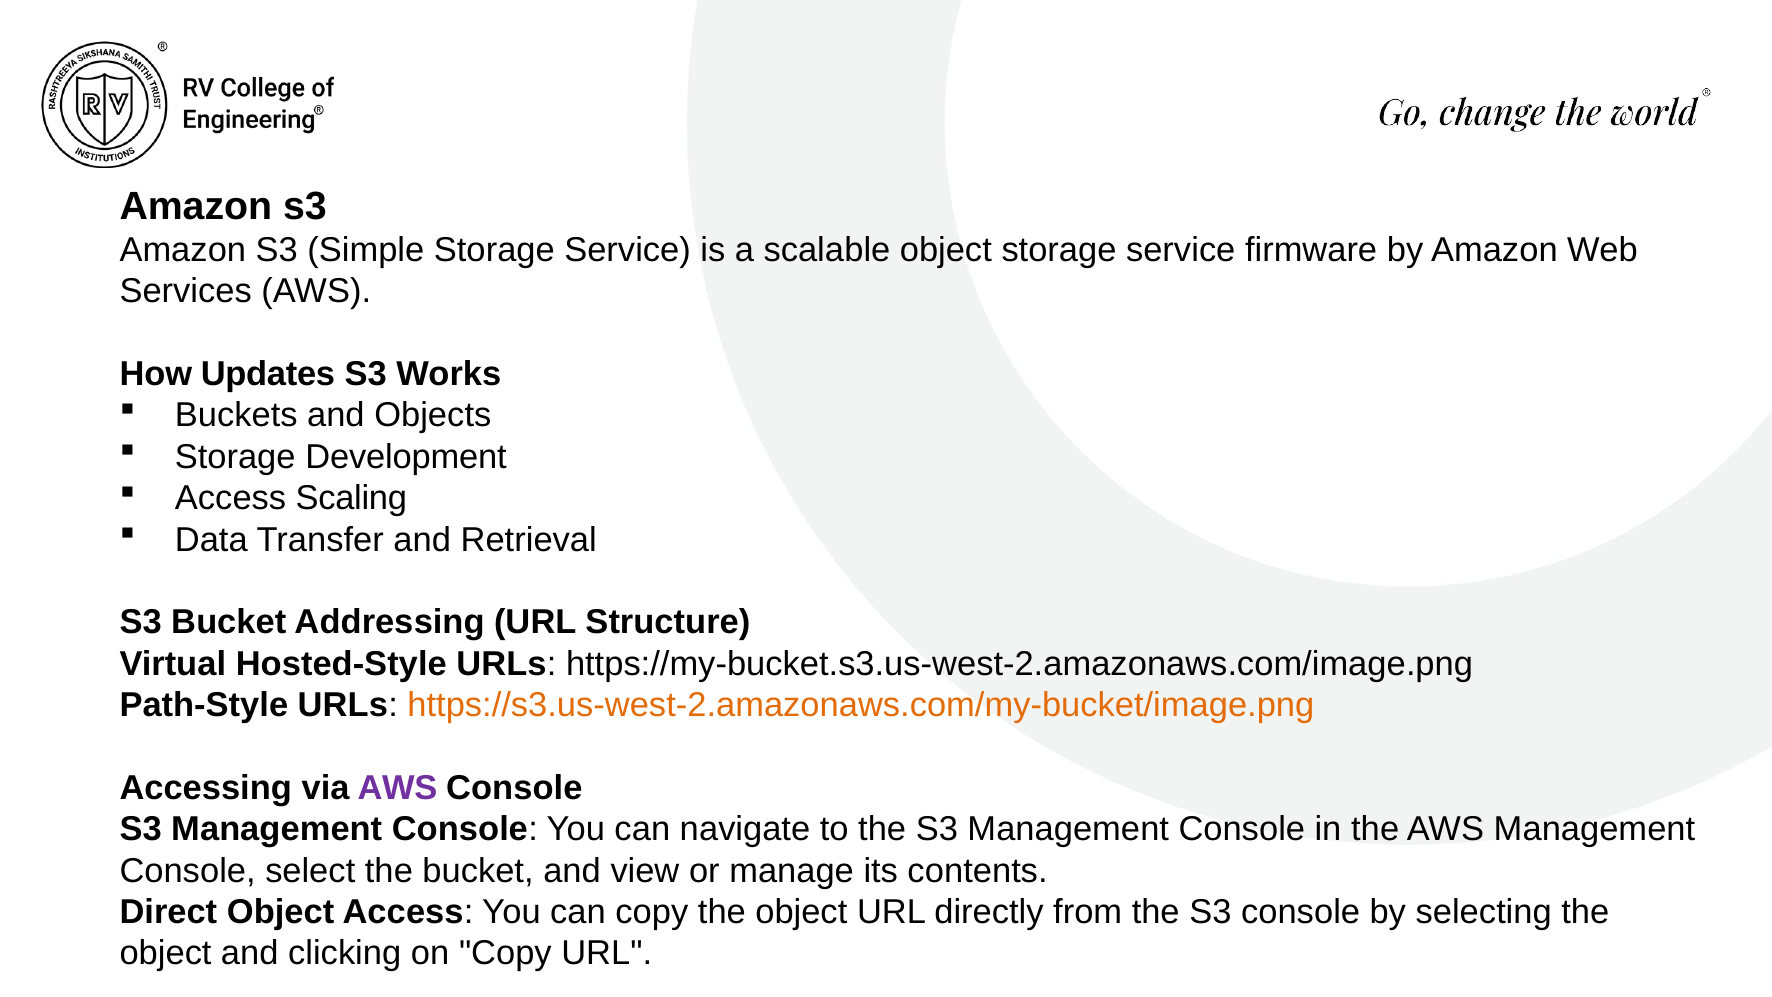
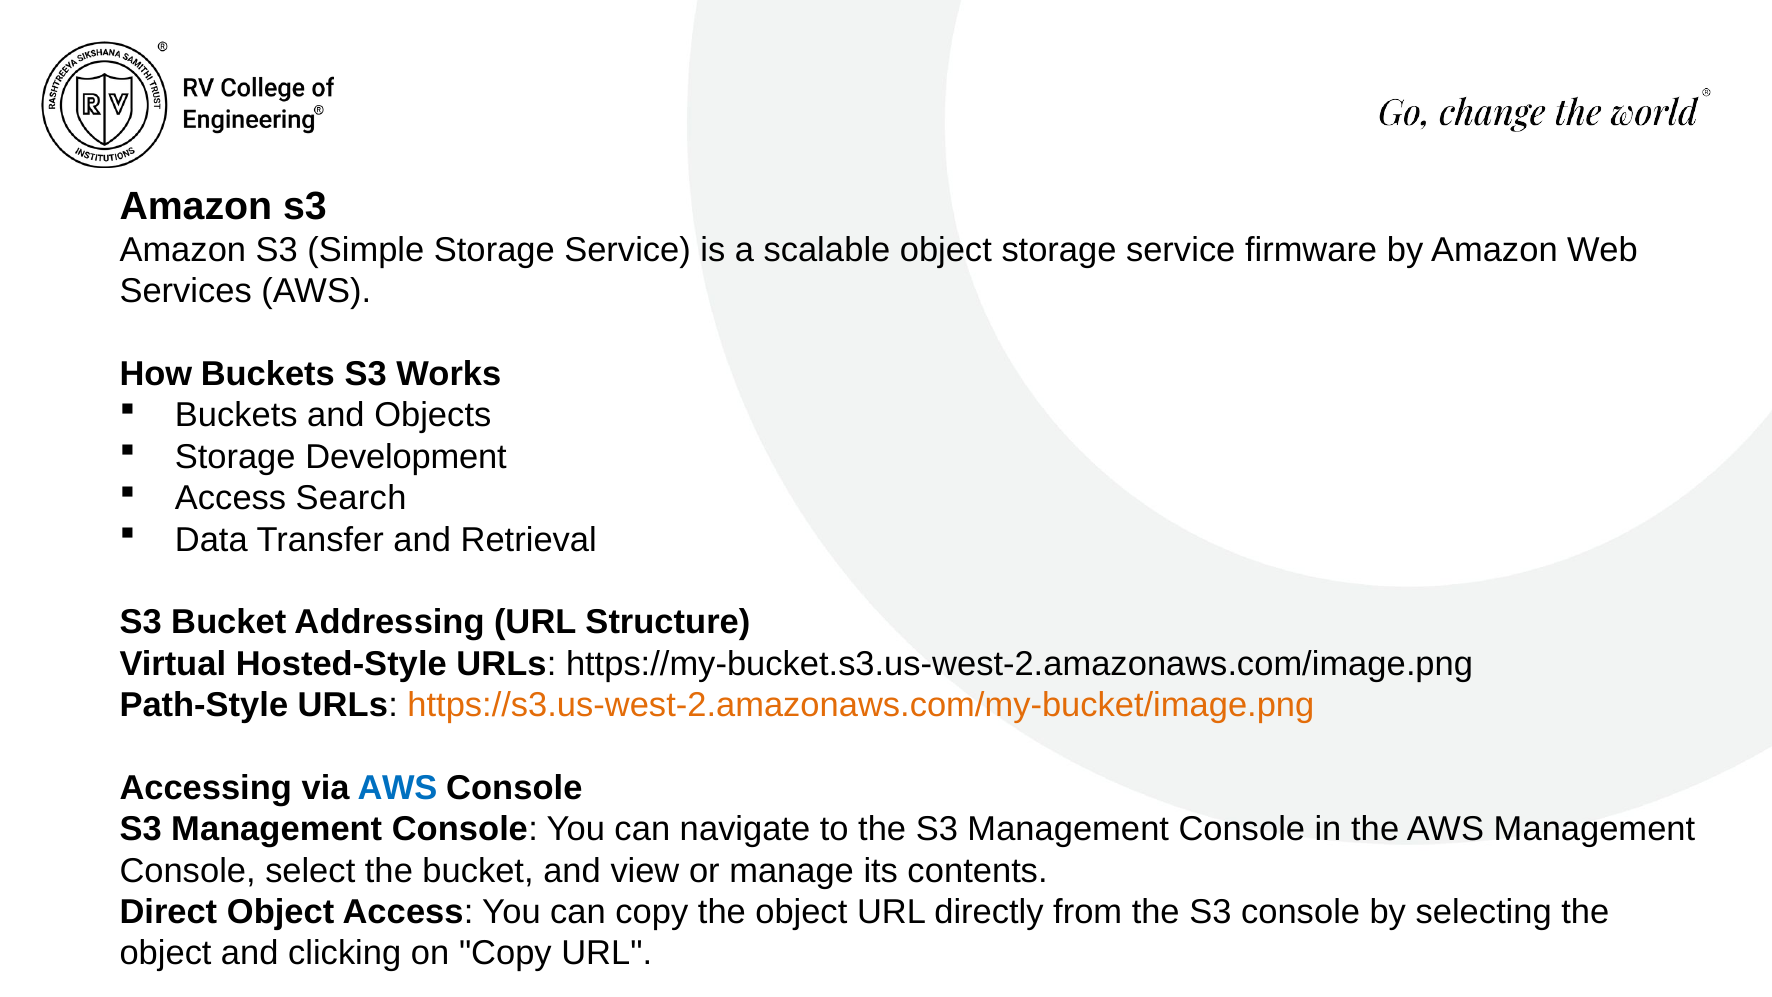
How Updates: Updates -> Buckets (268, 374)
Scaling: Scaling -> Search (351, 498)
AWS colour: purple -> blue (398, 788)
